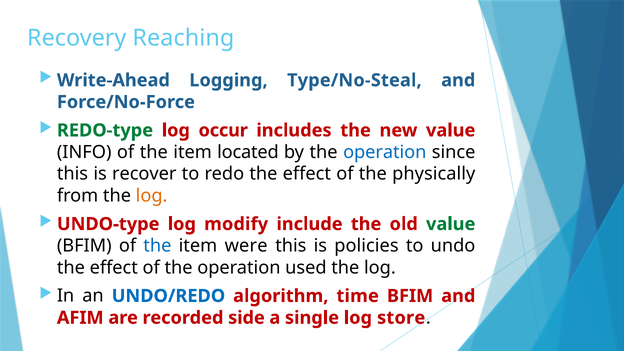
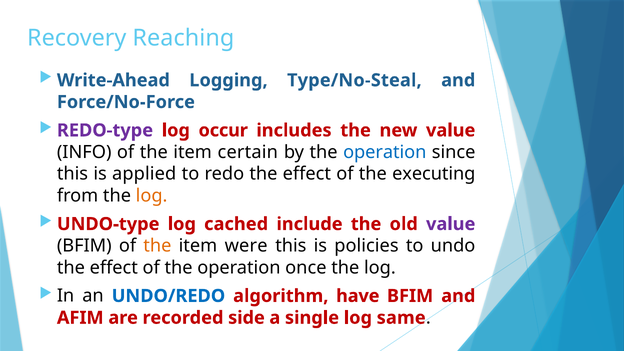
REDO-type colour: green -> purple (105, 130)
located: located -> certain (248, 152)
recover: recover -> applied (144, 174)
physically: physically -> executing (434, 174)
modify: modify -> cached (236, 224)
value colour: green -> purple (451, 224)
the colour: blue -> orange (157, 246)
used: used -> once (306, 268)
time: time -> have (358, 296)
store: store -> same (401, 318)
